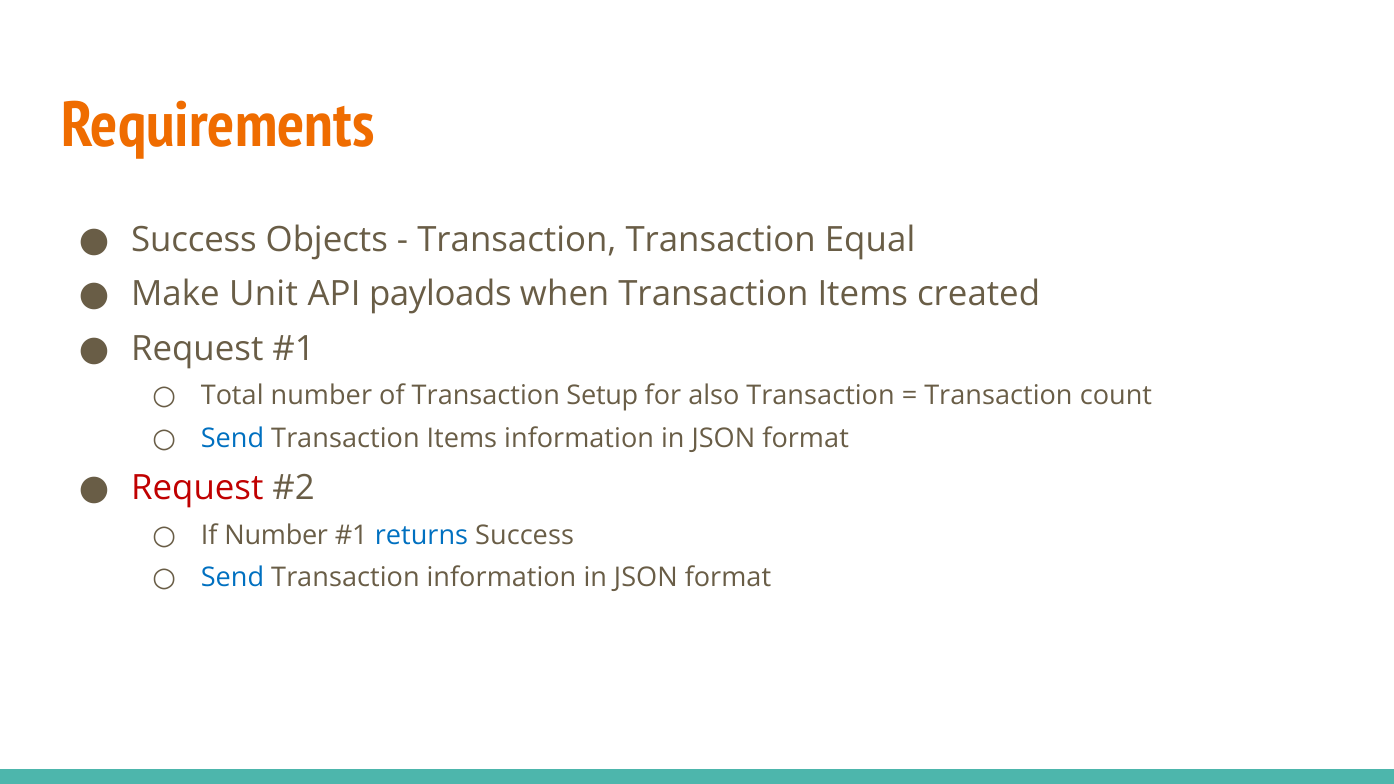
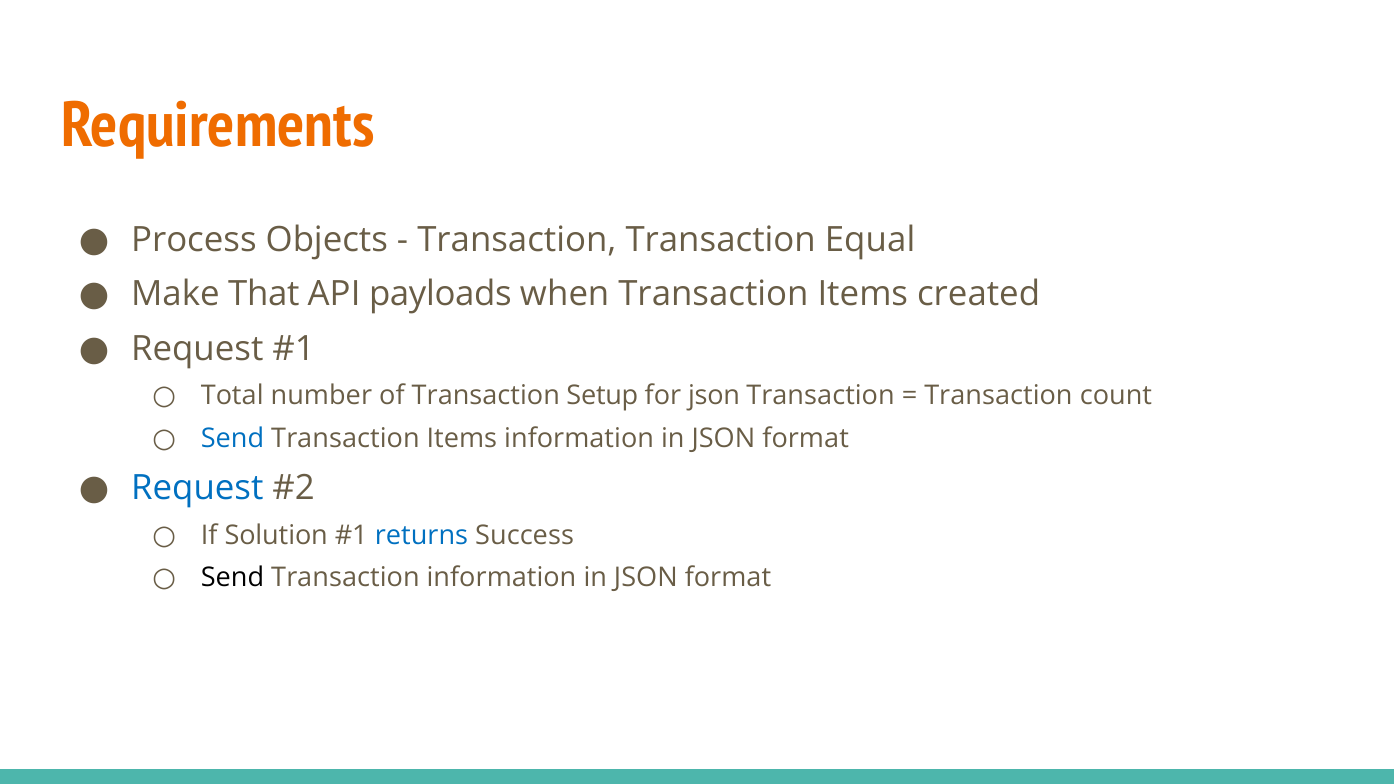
Success: Success -> Process (194, 240)
Unit: Unit -> That (264, 294)
for also: also -> json (714, 396)
Request colour: red -> blue (197, 488)
If Number: Number -> Solution (276, 535)
Send colour: blue -> black (232, 578)
